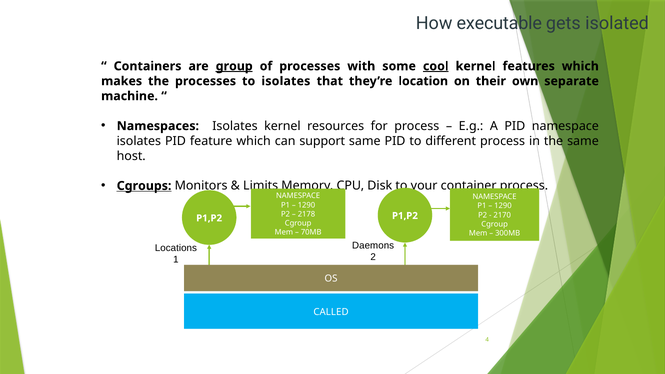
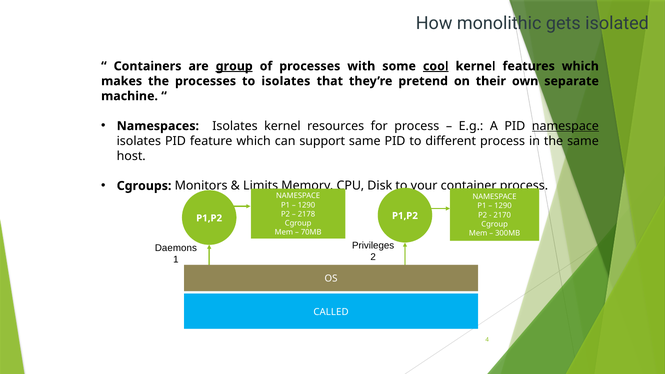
executable: executable -> monolithic (499, 23)
location: location -> pretend (423, 81)
namespace underline: none -> present (565, 126)
Cgroups underline: present -> none (144, 186)
Daemons: Daemons -> Privileges (373, 245)
Locations: Locations -> Daemons (176, 248)
